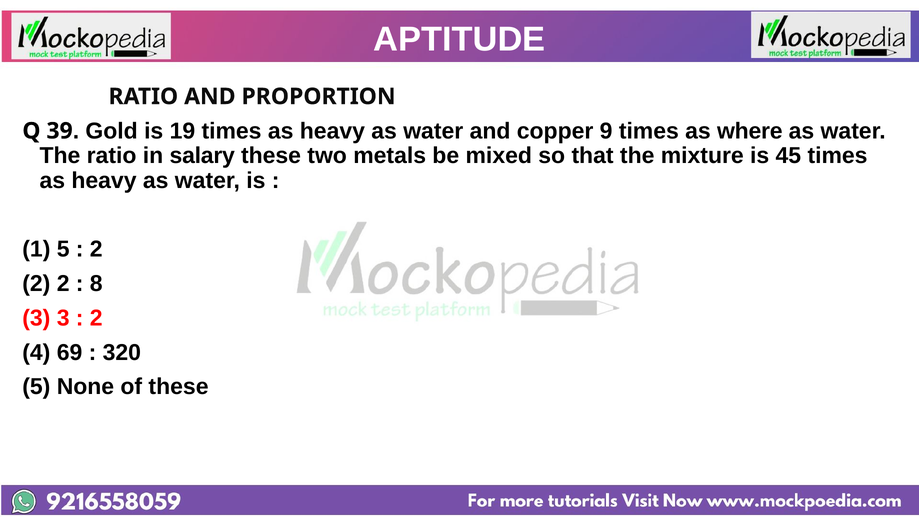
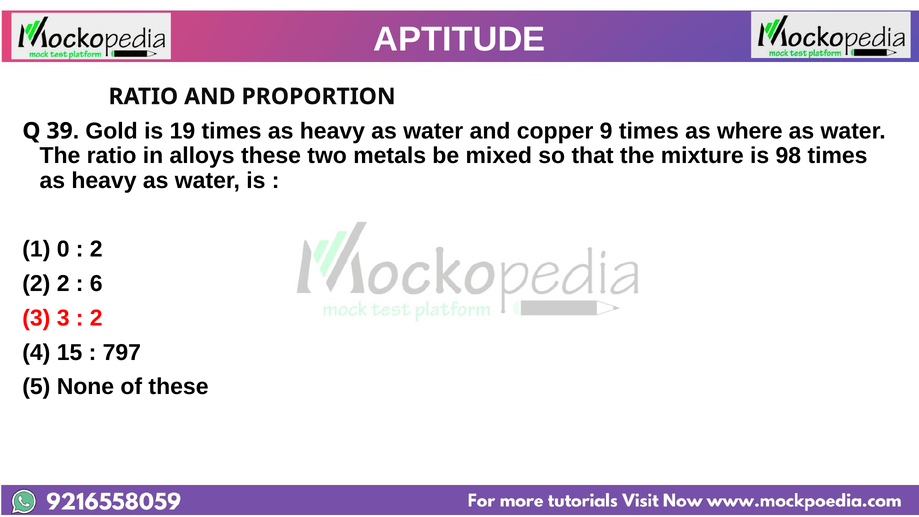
salary: salary -> alloys (202, 156)
45: 45 -> 98 (788, 156)
1 5: 5 -> 0 (63, 249)
8: 8 -> 6 (96, 284)
69: 69 -> 15 (70, 352)
320: 320 -> 797 (122, 352)
